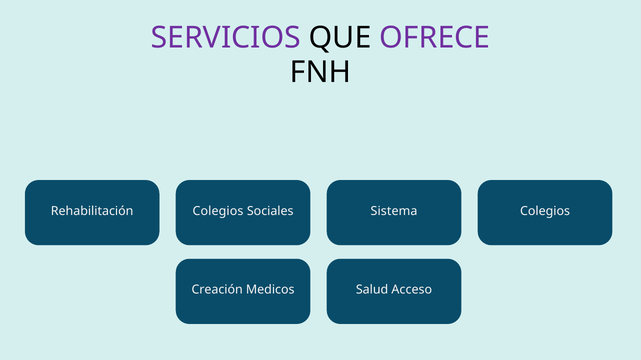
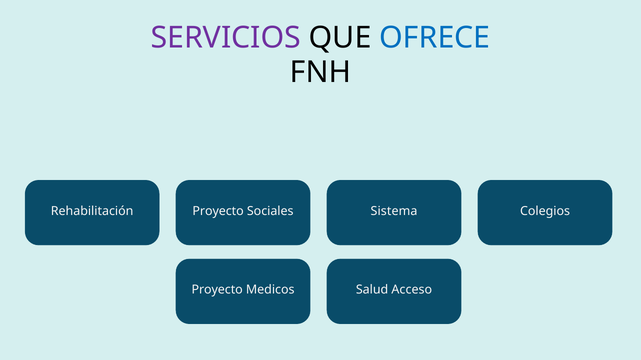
OFRECE colour: purple -> blue (435, 38)
Colegios: Colegios -> Proyecto (218, 211)
Creación: Creación -> Proyecto (217, 290)
